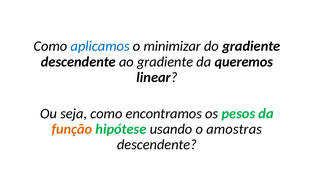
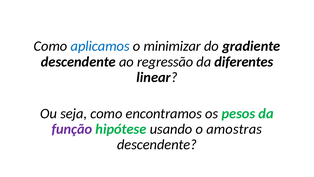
ao gradiente: gradiente -> regressão (165, 62)
queremos: queremos -> diferentes (244, 62)
função colour: orange -> purple (72, 129)
